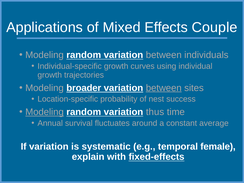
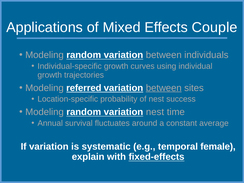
broader: broader -> referred (84, 88)
Modeling underline: present -> none (45, 112)
variation thus: thus -> nest (155, 112)
